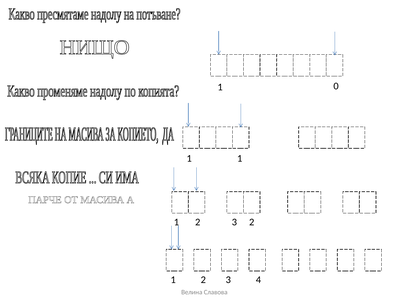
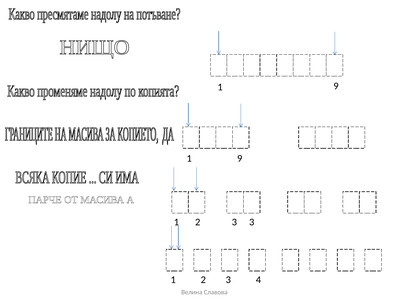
0: 0 -> 9 (336, 86)
1: 1 -> 9 (240, 159)
2: 2 -> 3 (252, 223)
